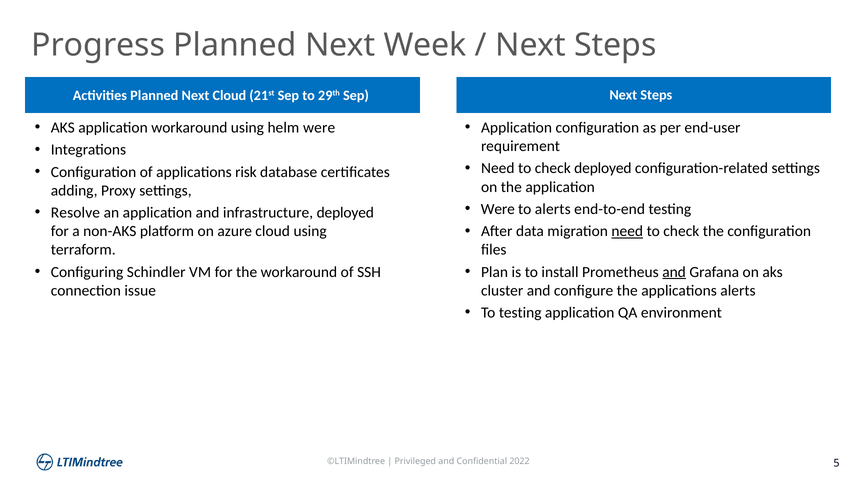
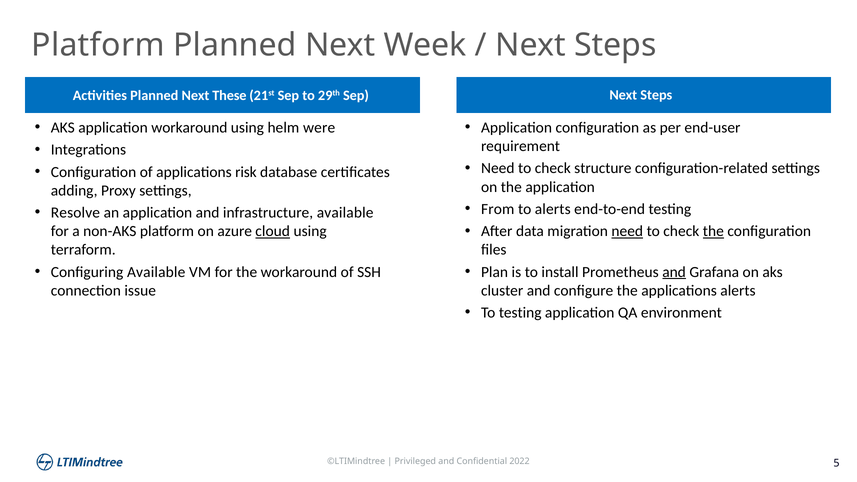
Progress: Progress -> Platform (98, 45)
Next Cloud: Cloud -> These (229, 95)
check deployed: deployed -> structure (603, 168)
Were: Were -> From (498, 209)
infrastructure deployed: deployed -> available (345, 213)
the underline: none -> present (713, 231)
cloud underline: none -> present (273, 231)
Configuring Schindler: Schindler -> Available (156, 272)
